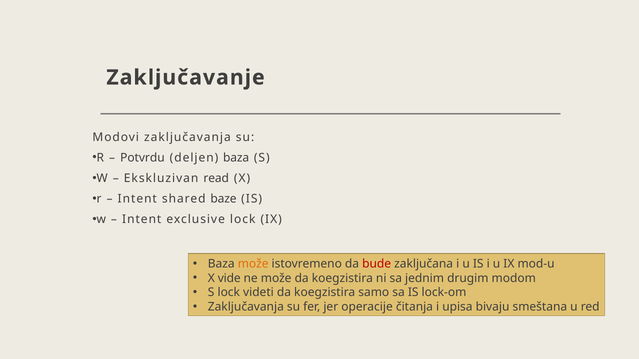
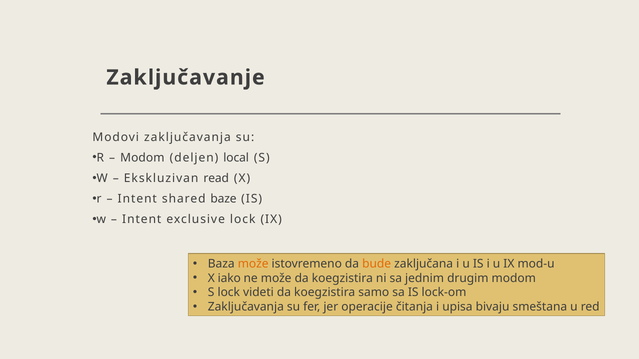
Potvrdu: Potvrdu -> Modom (142, 158)
deljen baza: baza -> local (236, 158)
bude colour: red -> orange (377, 264)
vide: vide -> iako (229, 279)
